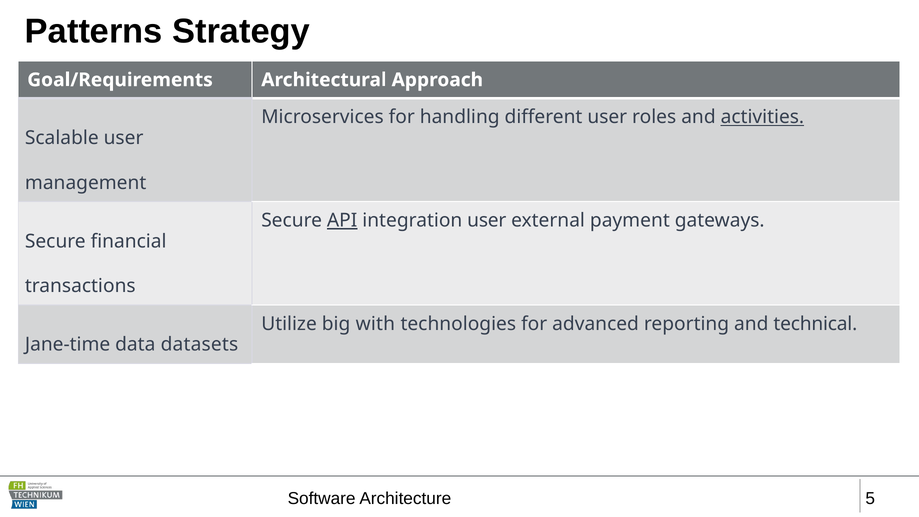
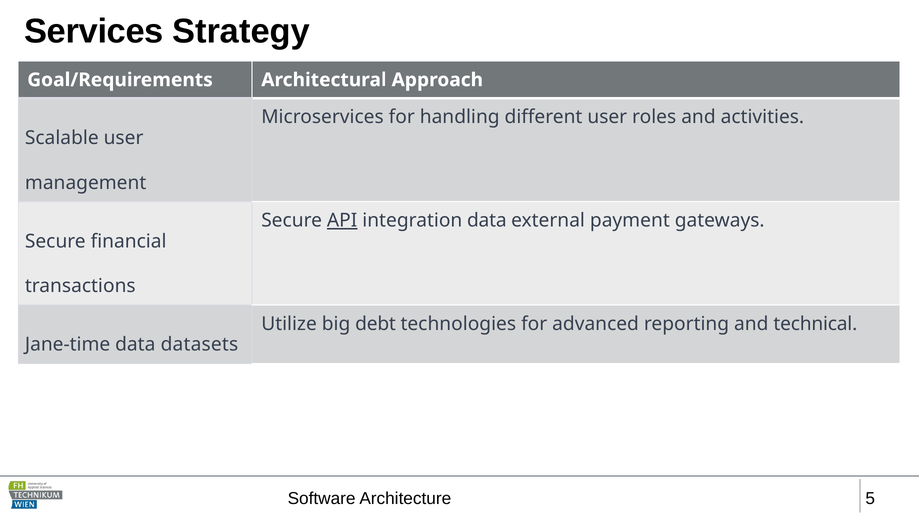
Patterns: Patterns -> Services (94, 31)
activities underline: present -> none (762, 117)
integration user: user -> data (487, 220)
with: with -> debt (376, 324)
